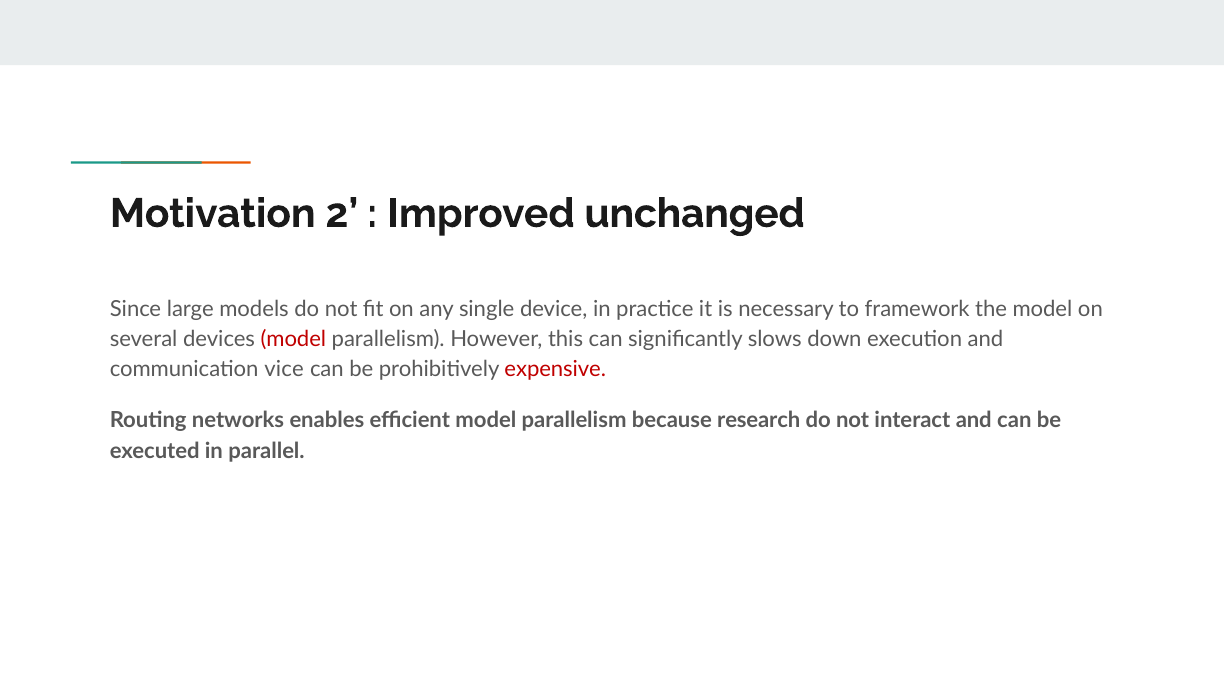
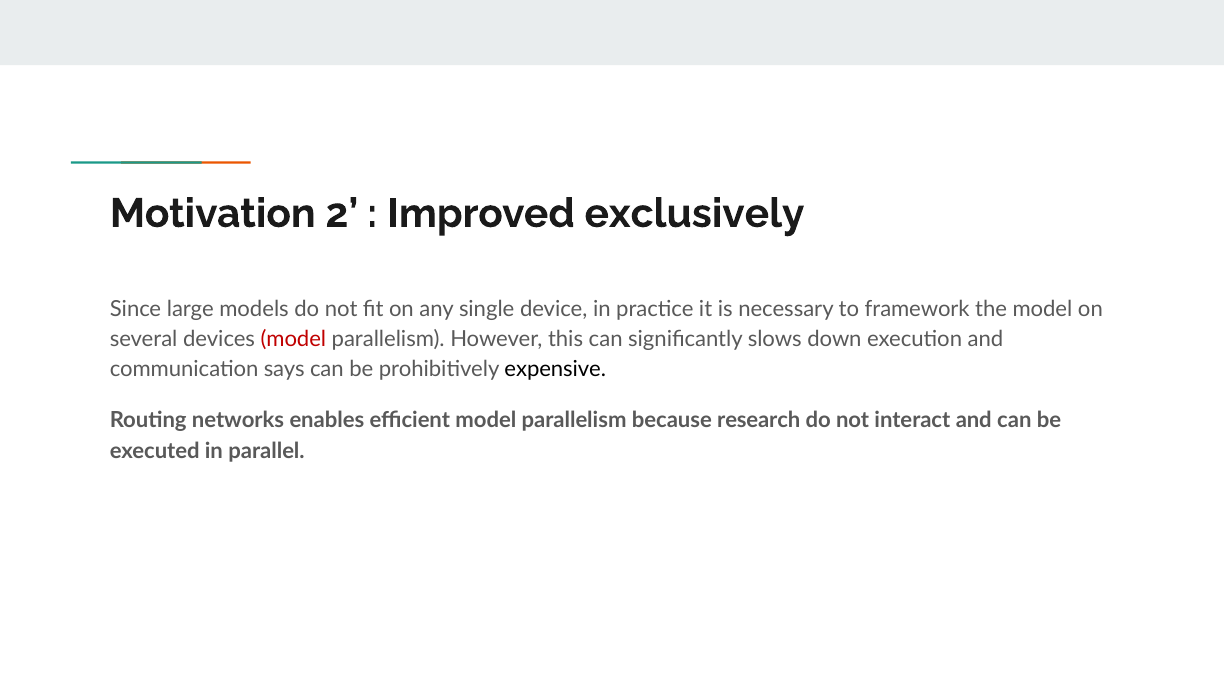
unchanged: unchanged -> exclusively (694, 214)
vice: vice -> says (284, 370)
expensive colour: red -> black (555, 370)
